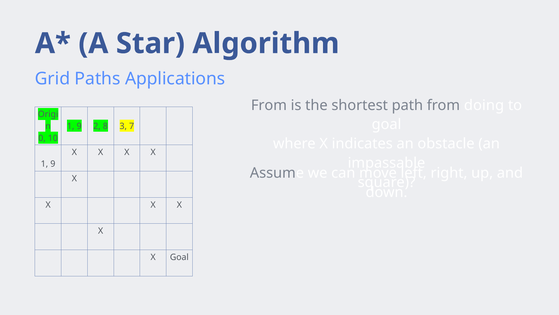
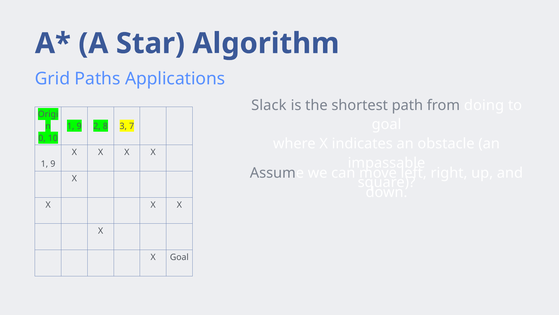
From: From -> Slack (269, 105)
